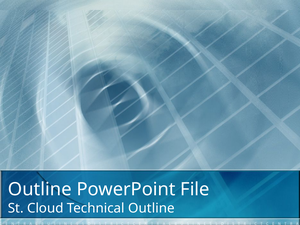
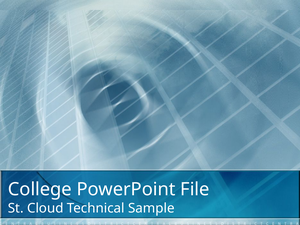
Outline: Outline -> College (40, 189)
Technical Outline: Outline -> Sample (151, 208)
